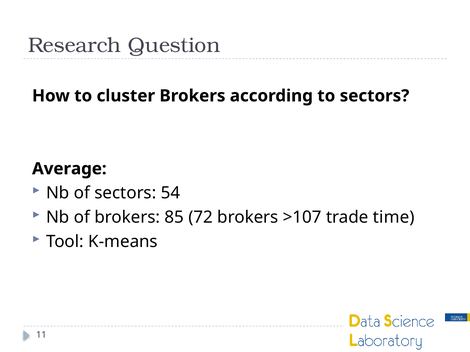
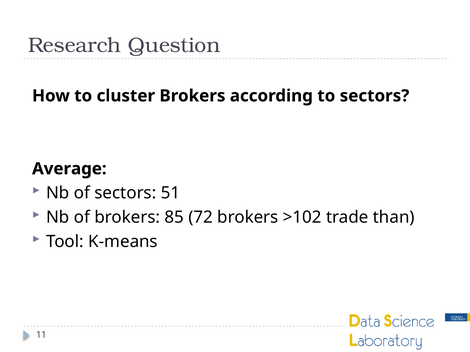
54: 54 -> 51 (170, 193)
>107: >107 -> >102 (302, 218)
time: time -> than (394, 218)
